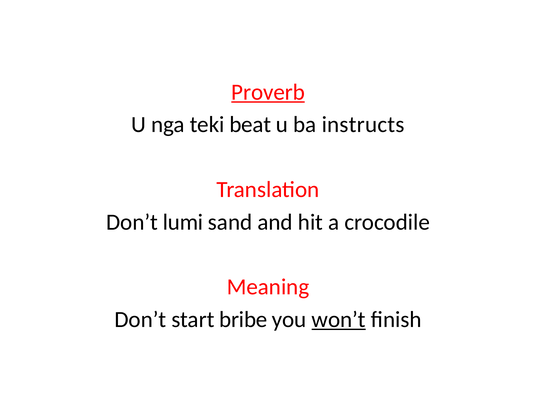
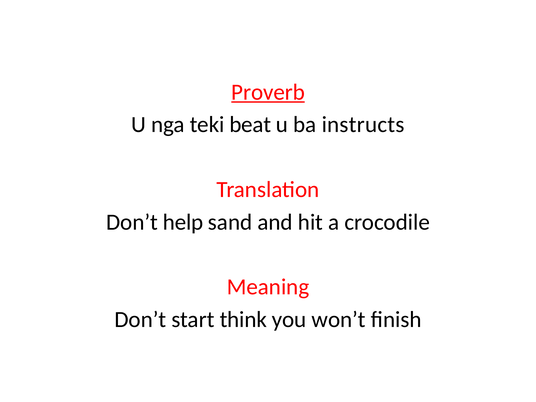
lumi: lumi -> help (183, 222)
bribe: bribe -> think (243, 320)
won’t underline: present -> none (339, 320)
